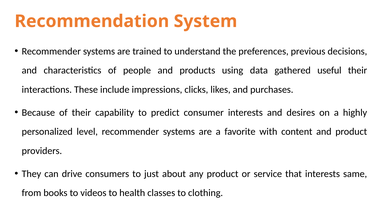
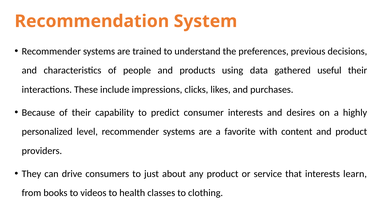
same: same -> learn (355, 174)
